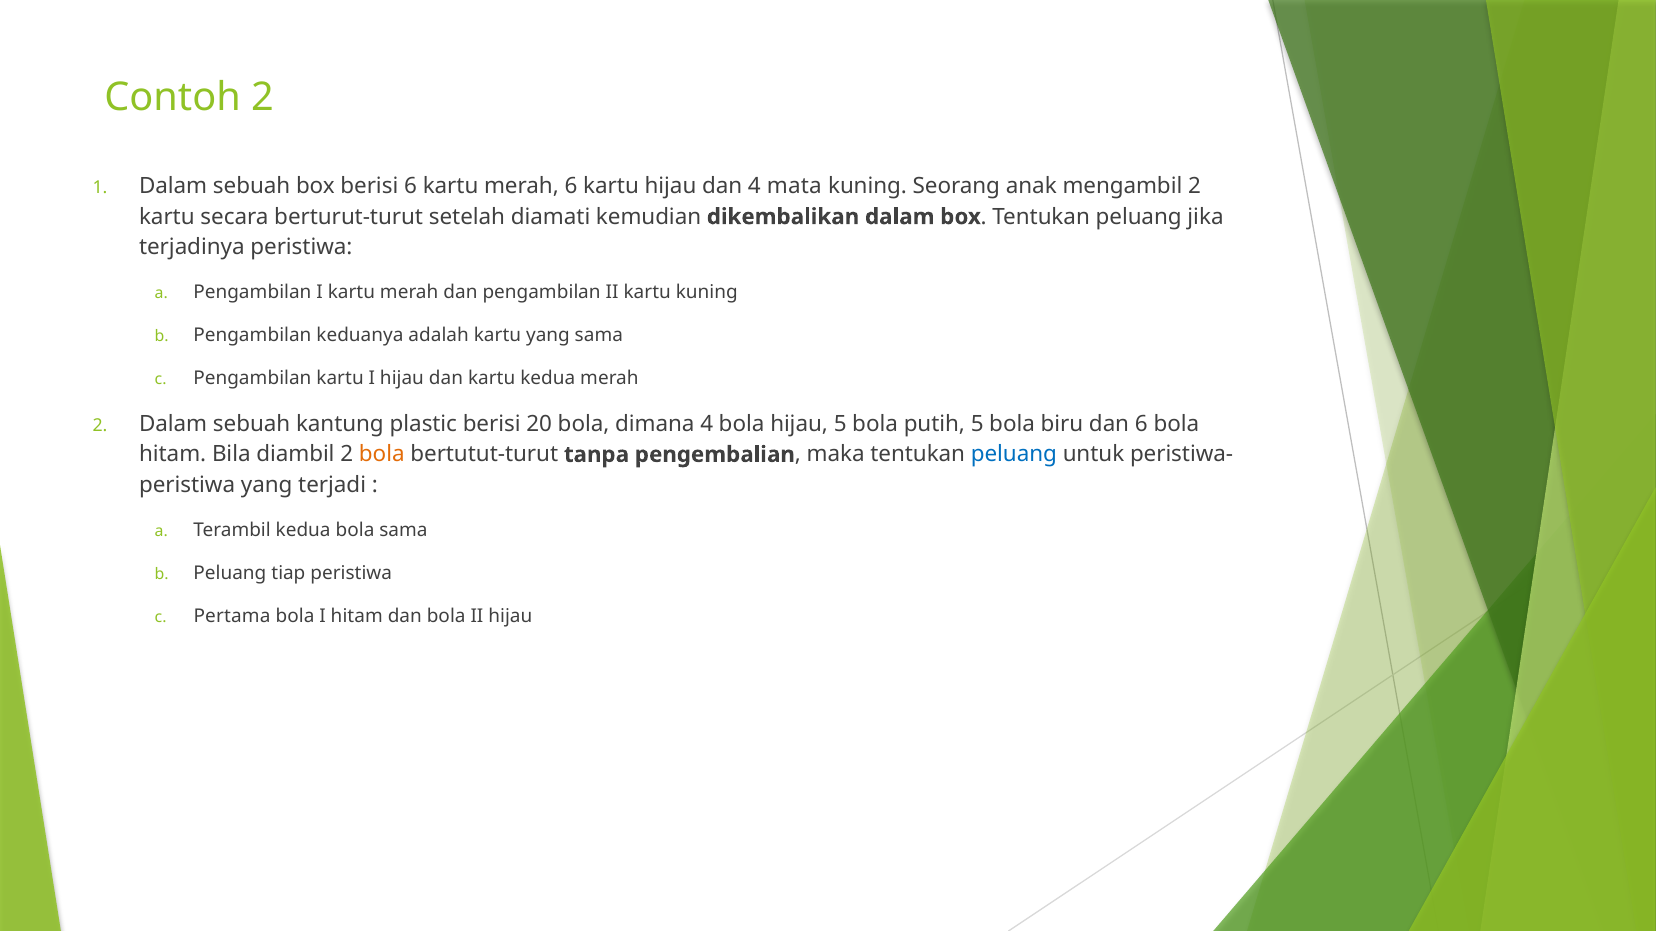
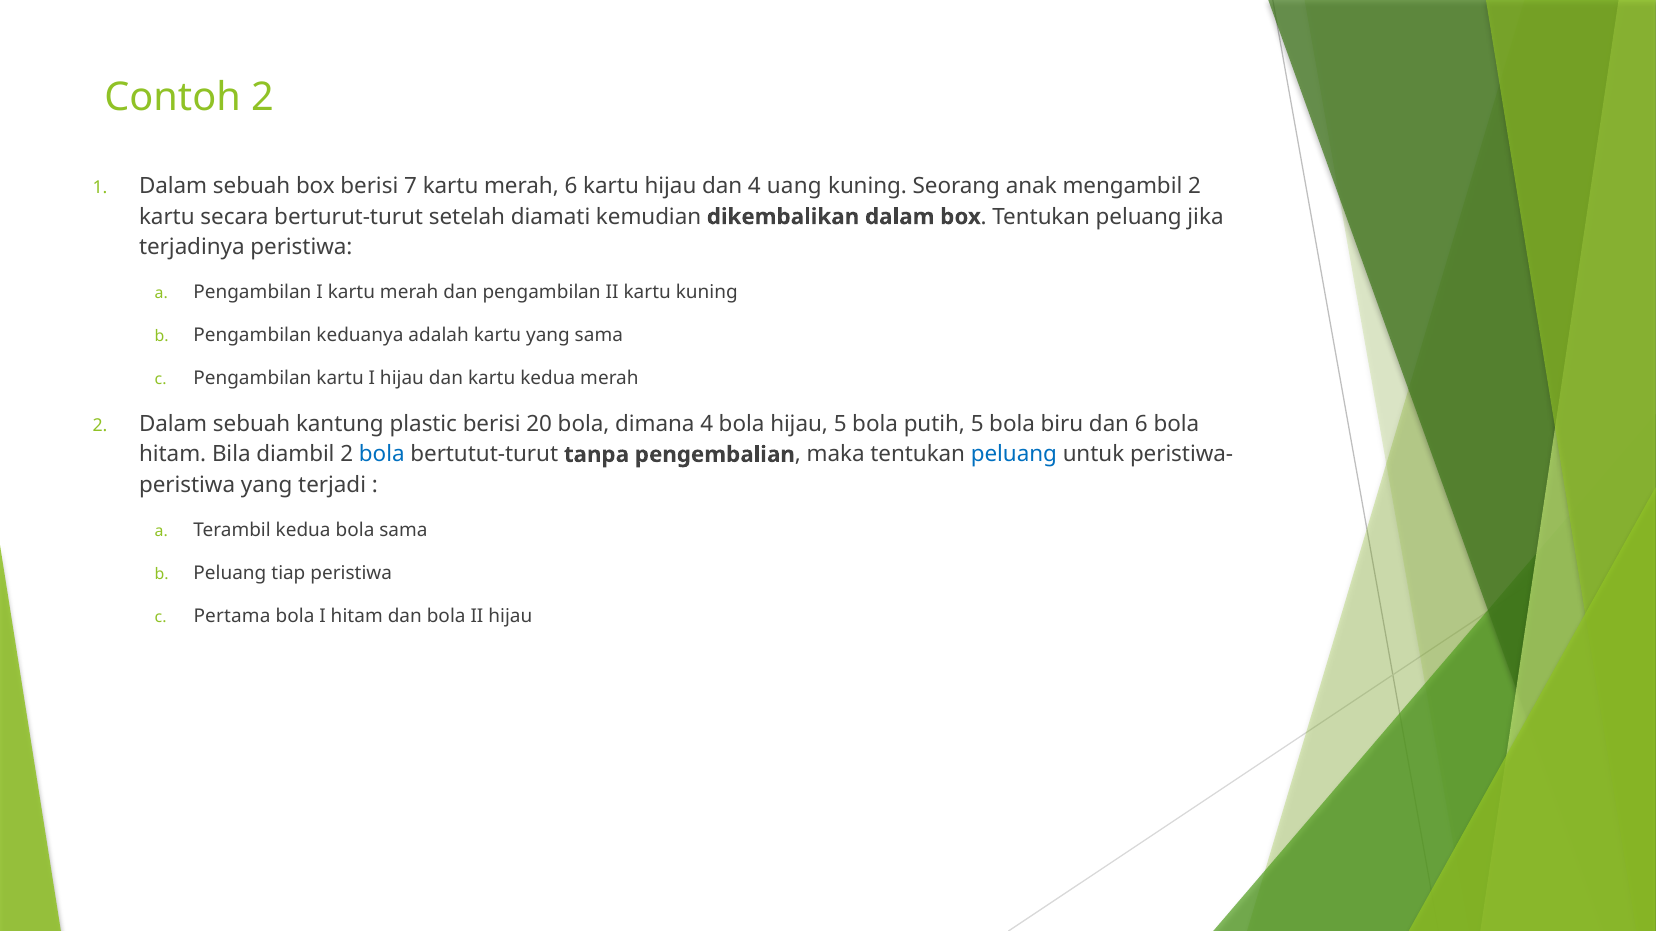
berisi 6: 6 -> 7 (411, 186)
mata: mata -> uang (794, 186)
bola colour: orange -> blue (382, 455)
